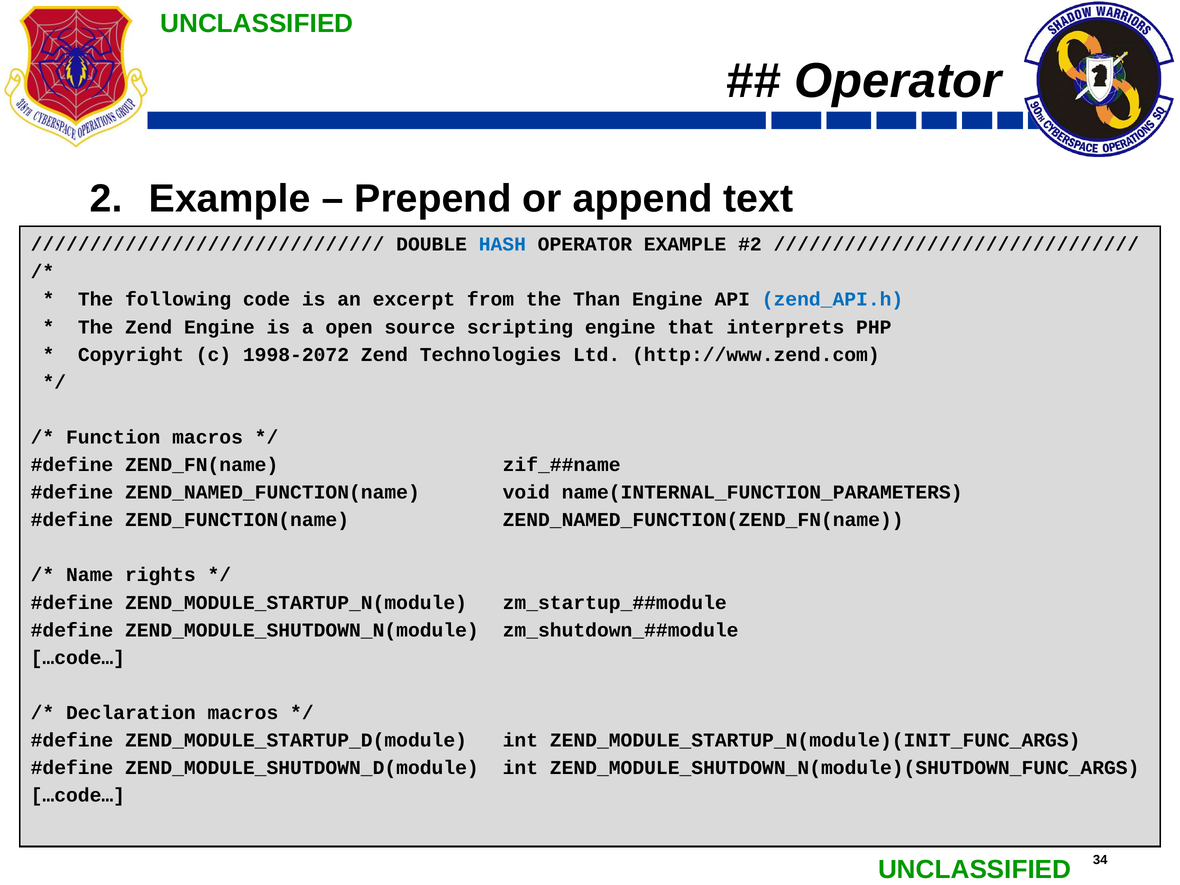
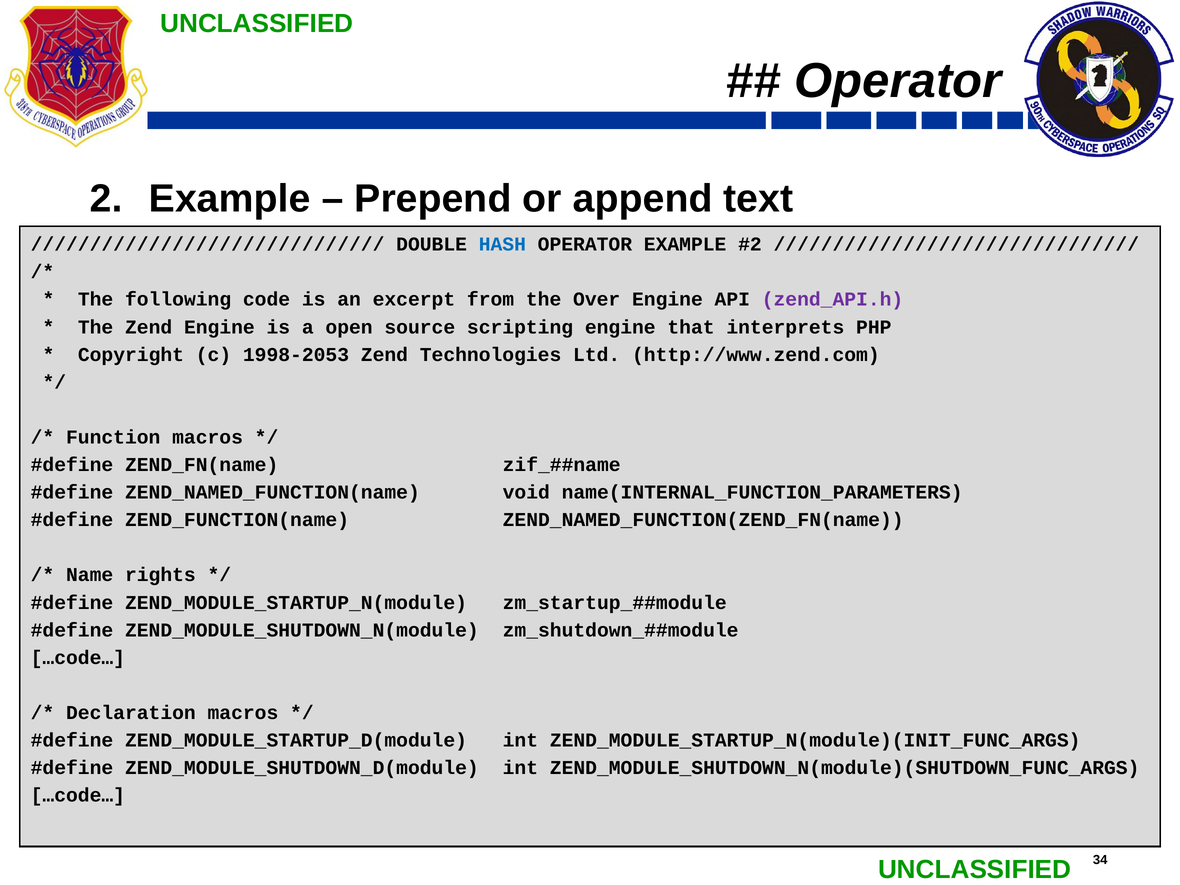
Than: Than -> Over (597, 299)
zend_API.h colour: blue -> purple (833, 299)
1998-2072: 1998-2072 -> 1998-2053 (296, 355)
